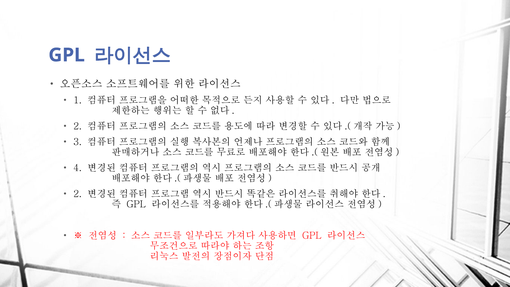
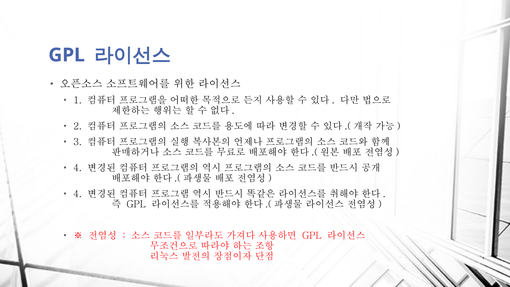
2: 2 -> 4 (78, 194)
